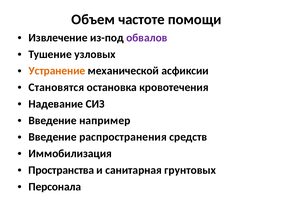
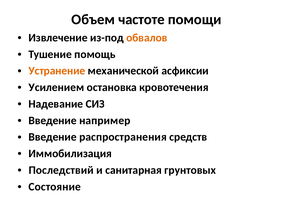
обвалов colour: purple -> orange (147, 38)
узловых: узловых -> помощь (95, 54)
Становятся: Становятся -> Усилением (56, 87)
Пространства: Пространства -> Последствий (61, 170)
Персонала: Персонала -> Состояние (55, 186)
